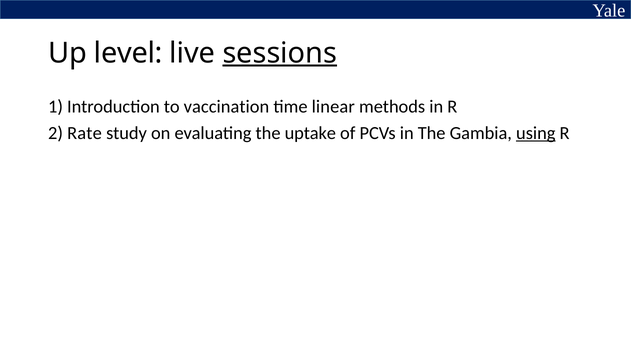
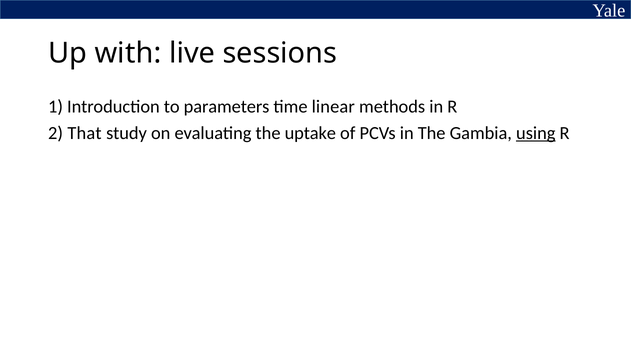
level: level -> with (128, 53)
sessions underline: present -> none (280, 53)
vaccination: vaccination -> parameters (227, 107)
Rate: Rate -> That (84, 133)
